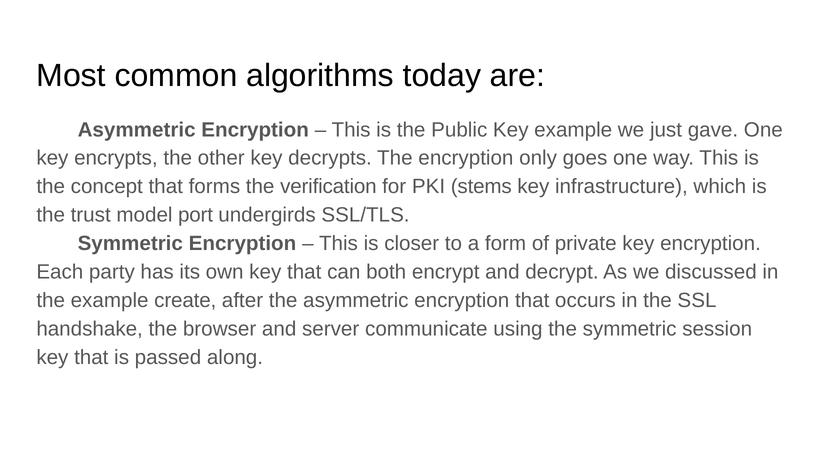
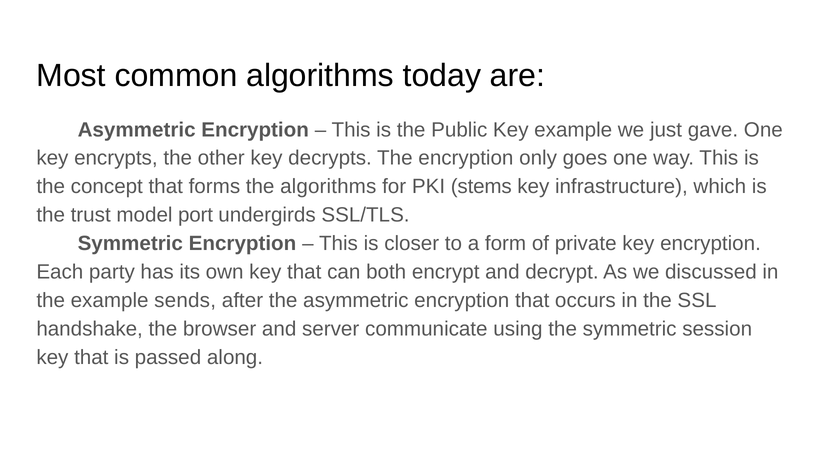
the verification: verification -> algorithms (328, 187)
create: create -> sends (185, 300)
